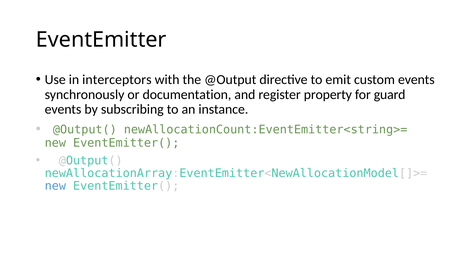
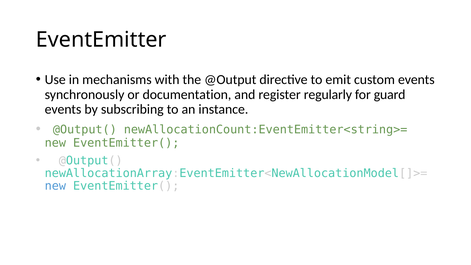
interceptors: interceptors -> mechanisms (117, 80)
property: property -> regularly (328, 94)
